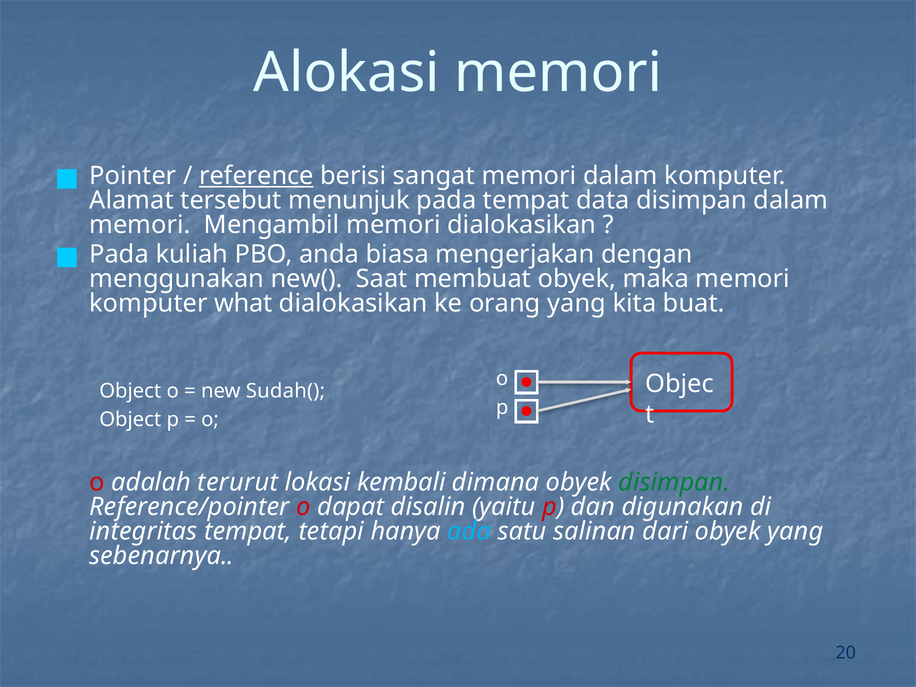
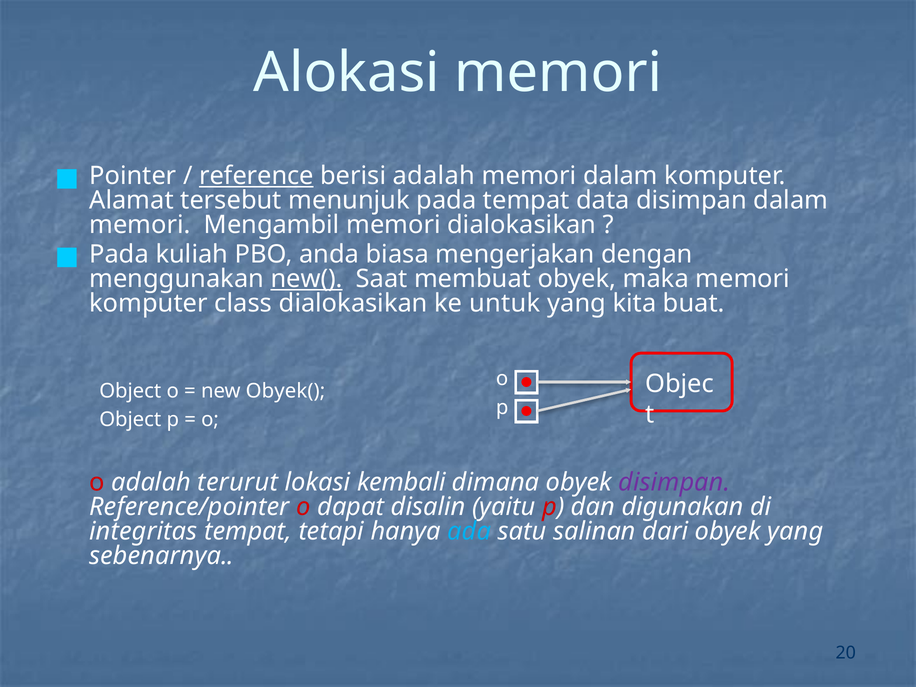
berisi sangat: sangat -> adalah (434, 176)
new( underline: none -> present (307, 279)
what: what -> class (243, 303)
orang: orang -> untuk (505, 303)
Sudah(: Sudah( -> Obyek( (285, 391)
disimpan colour: green -> purple (674, 483)
